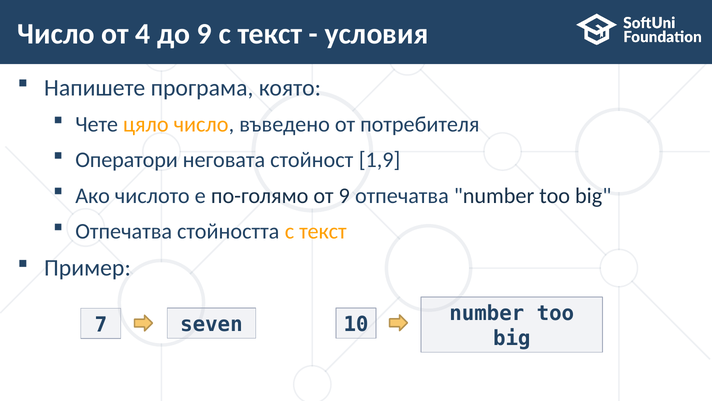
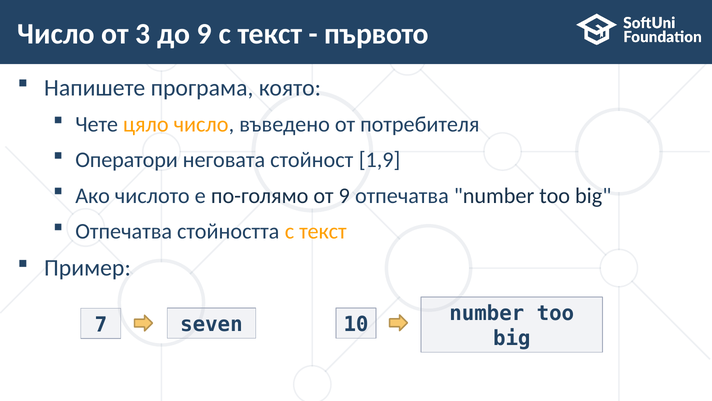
4: 4 -> 3 (143, 34)
условия: условия -> първото (377, 34)
